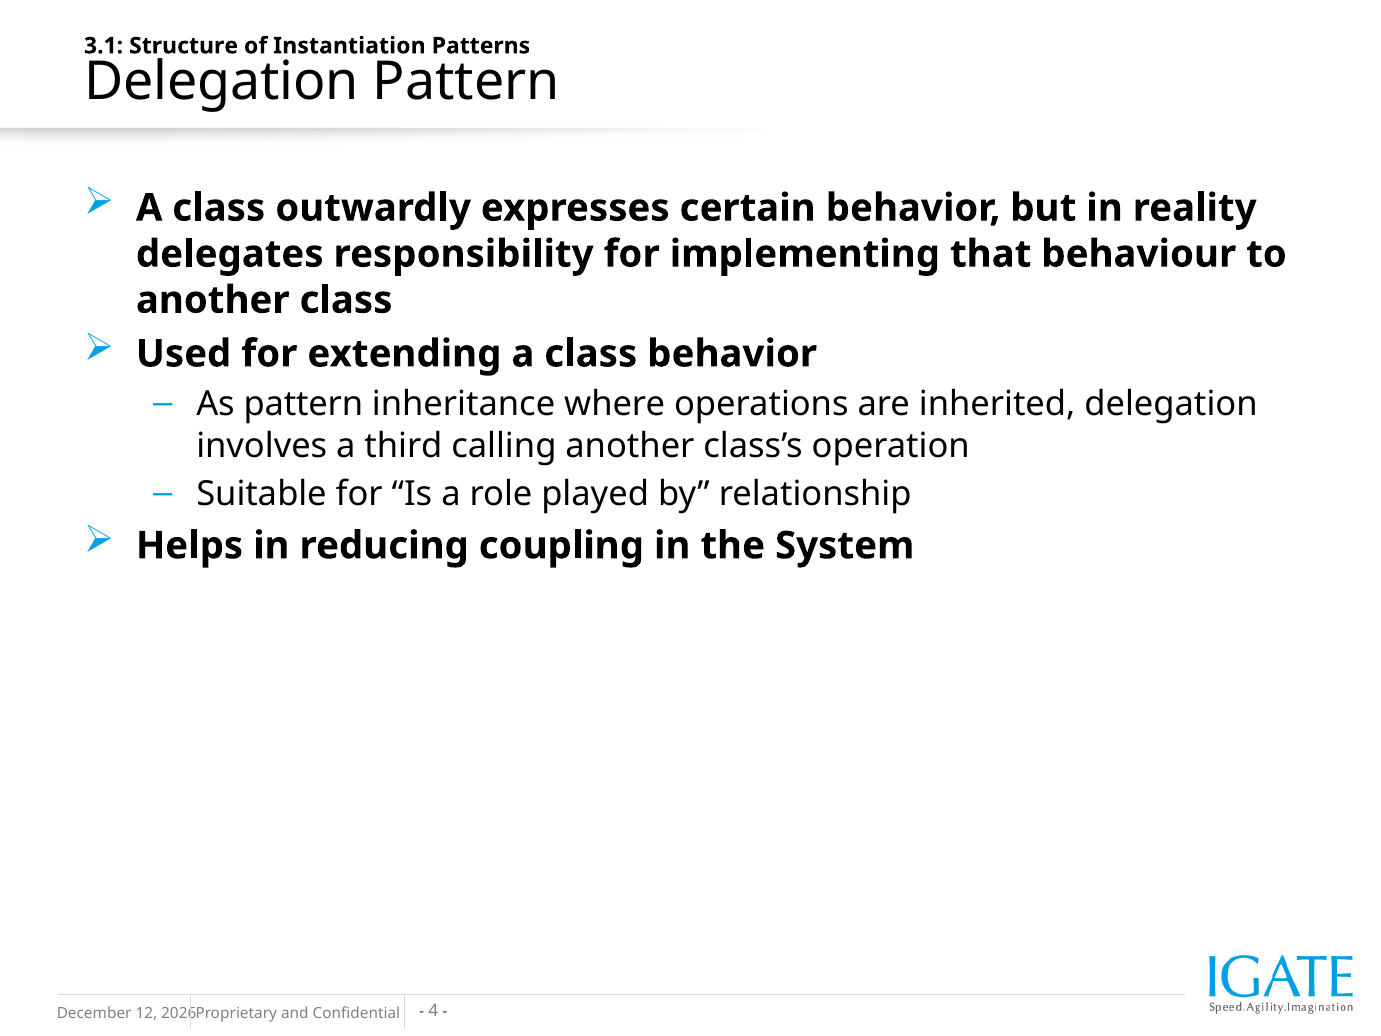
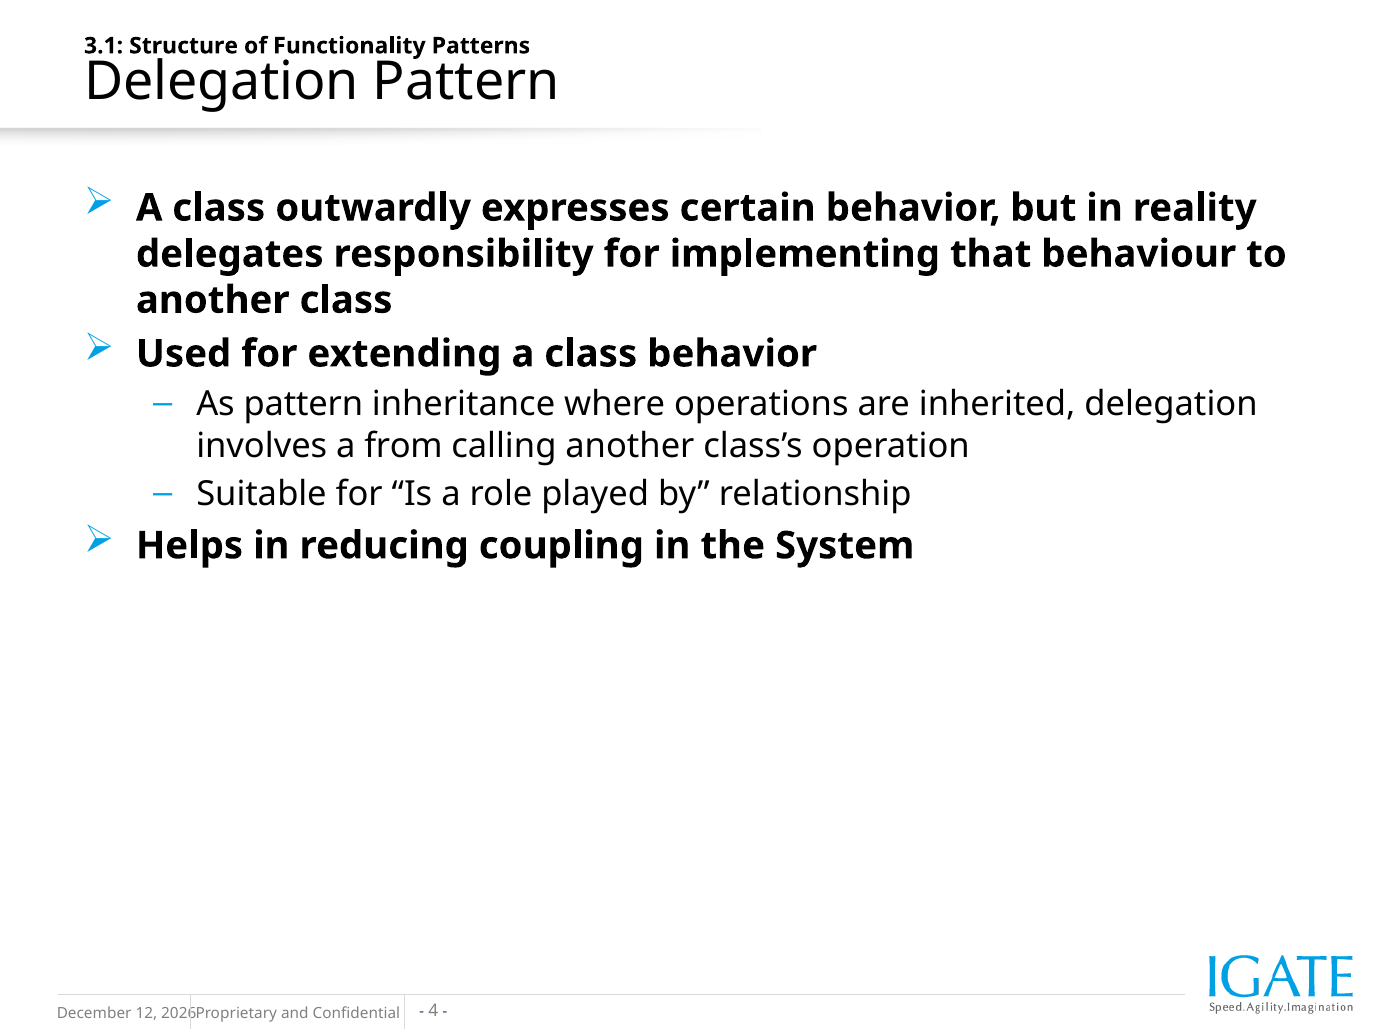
Instantiation: Instantiation -> Functionality (349, 46)
third: third -> from (404, 446)
